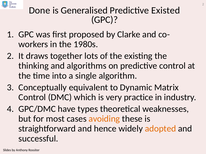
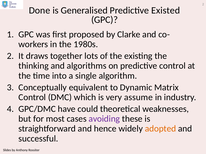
practice: practice -> assume (138, 98)
types: types -> could (88, 109)
avoiding colour: orange -> purple (104, 119)
